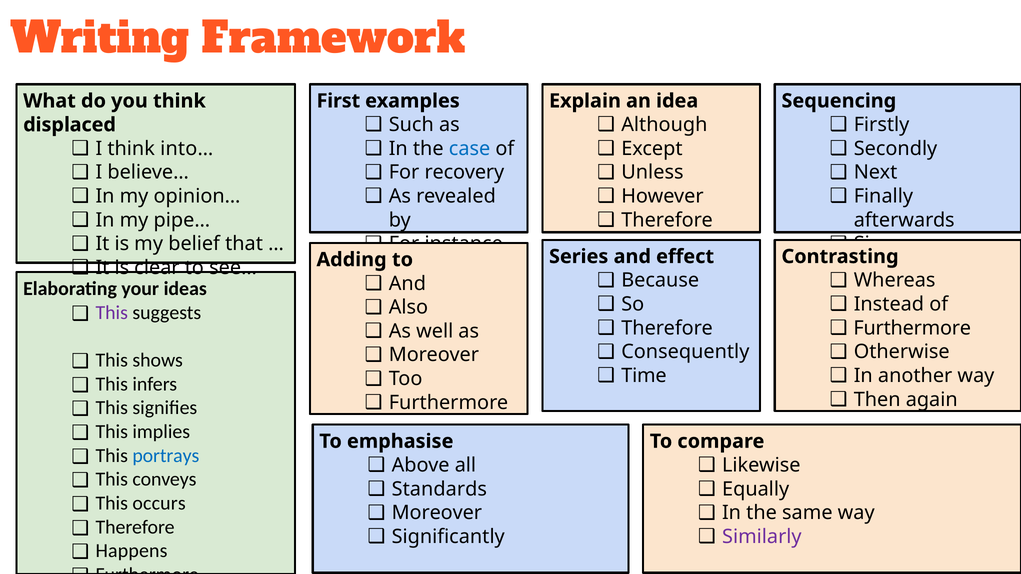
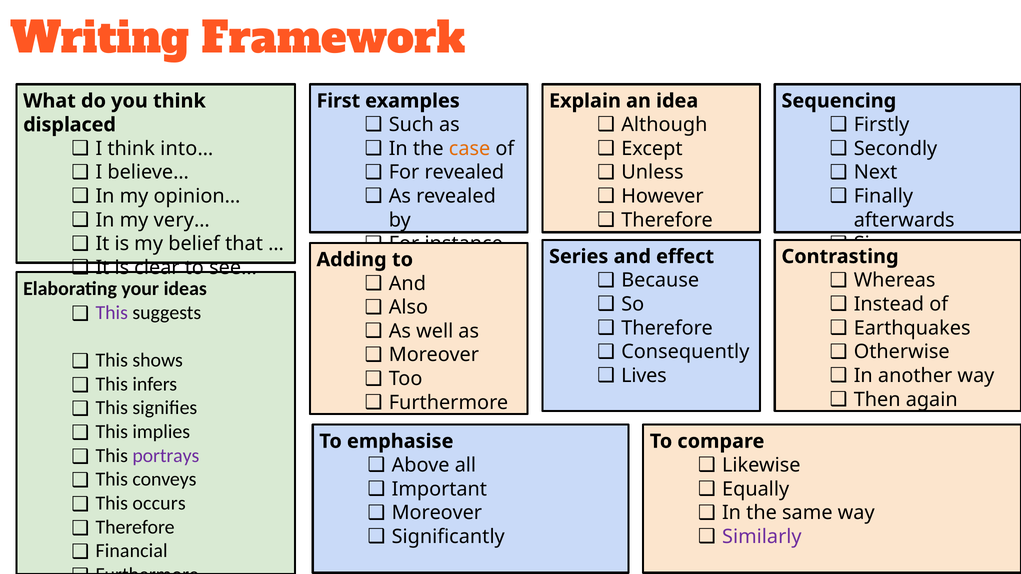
case colour: blue -> orange (470, 149)
For recovery: recovery -> revealed (464, 172)
pipe…: pipe… -> very… (182, 220)
Furthermore: Furthermore -> Earthquakes (912, 328)
Time: Time -> Lives (644, 376)
portrays colour: blue -> purple (166, 456)
Standards: Standards -> Important (439, 489)
Happens: Happens -> Financial (132, 551)
